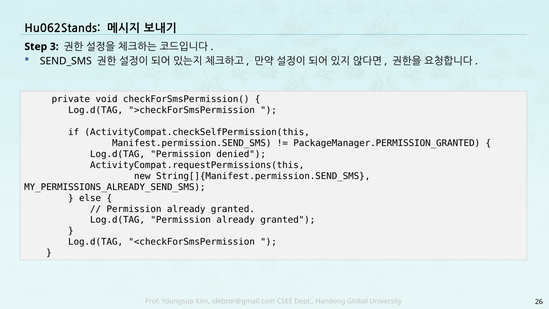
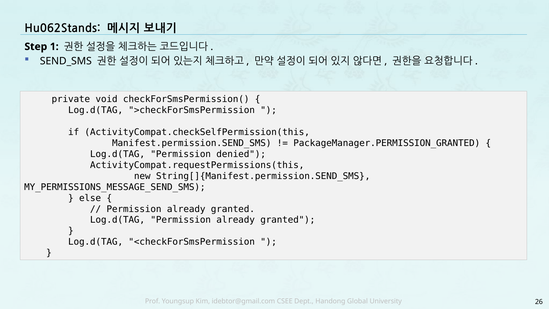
3: 3 -> 1 (54, 47)
MY_PERMISSIONS_ALREADY_SEND_SMS: MY_PERMISSIONS_ALREADY_SEND_SMS -> MY_PERMISSIONS_MESSAGE_SEND_SMS (115, 187)
